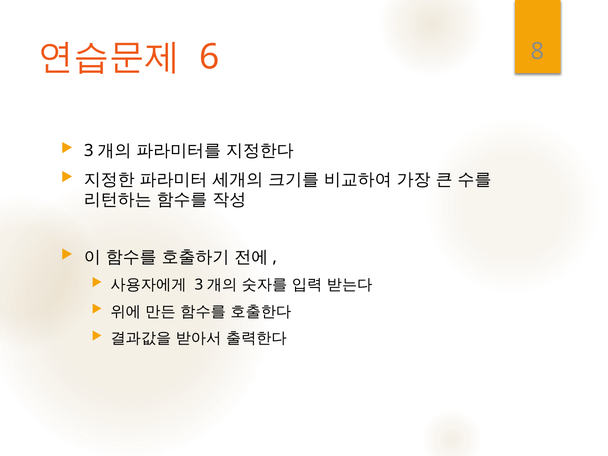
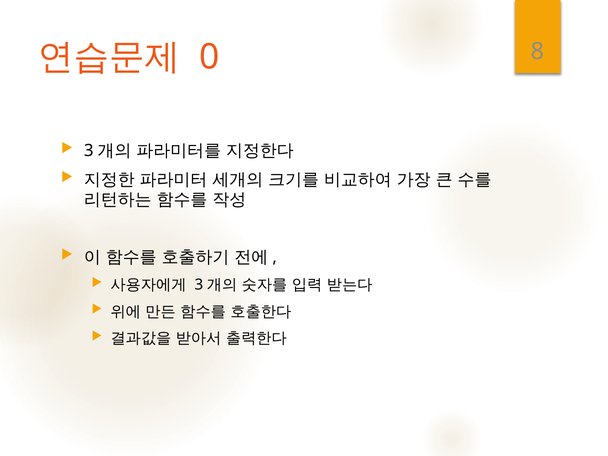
6: 6 -> 0 (209, 57)
